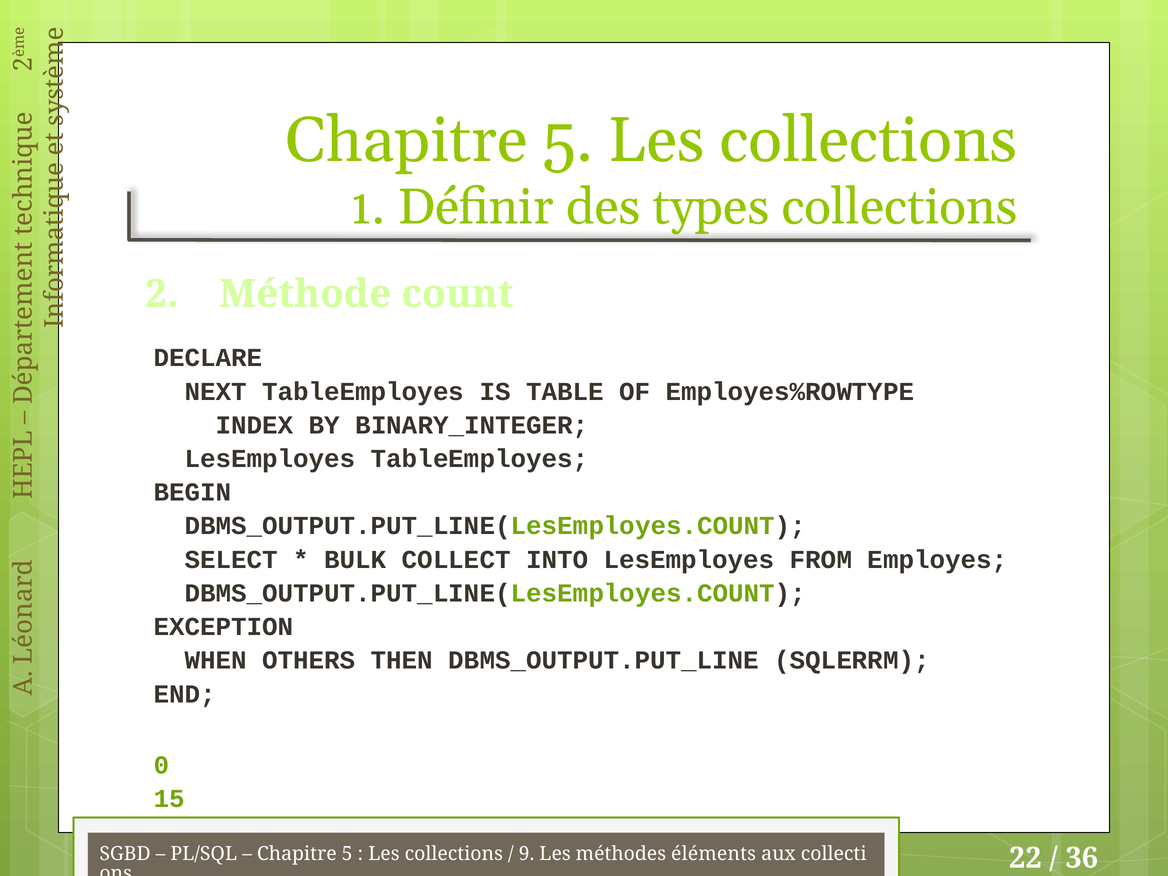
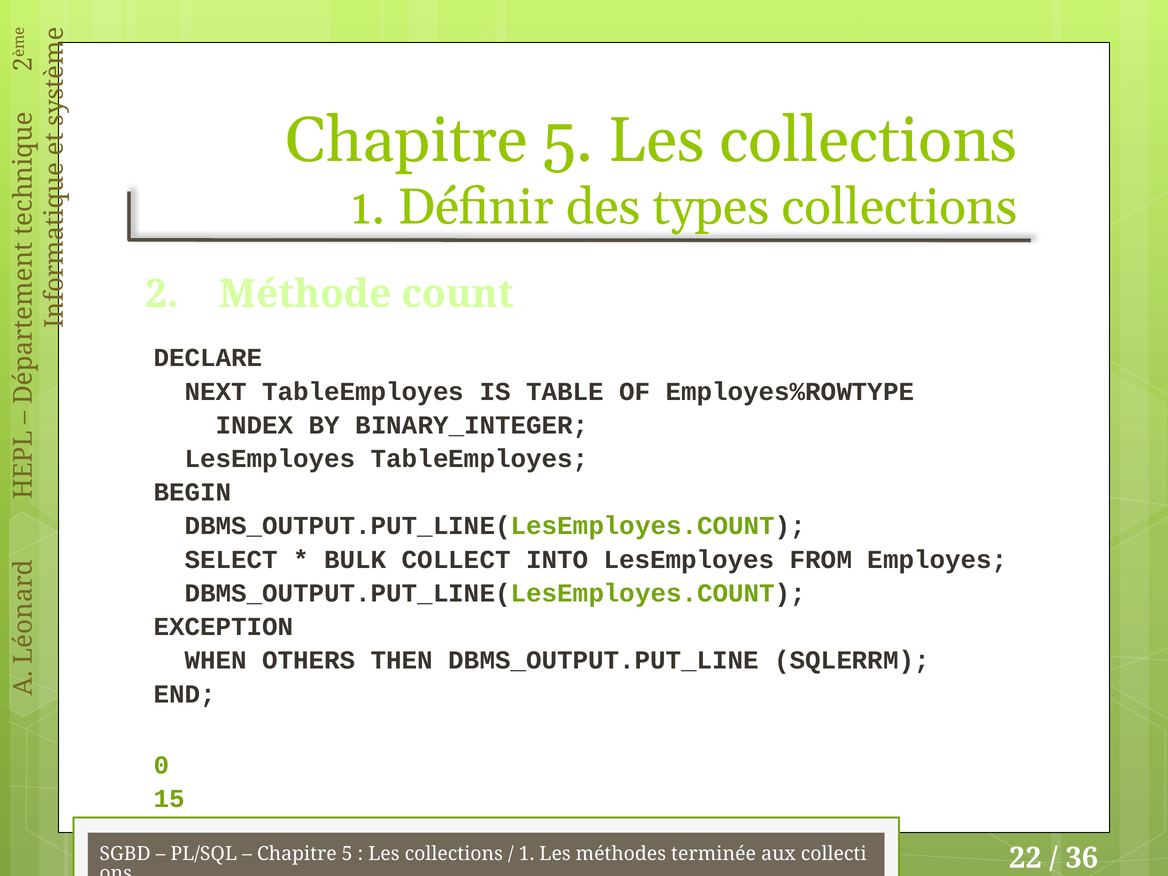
9: 9 -> 1 (527, 854)
éléments: éléments -> terminée (714, 854)
